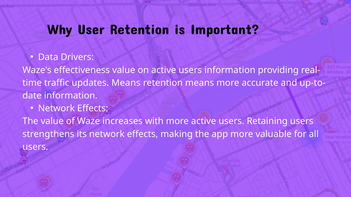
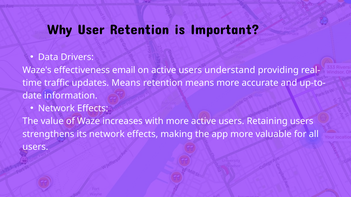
effectiveness value: value -> email (124, 70)
users information: information -> understand (230, 70)
